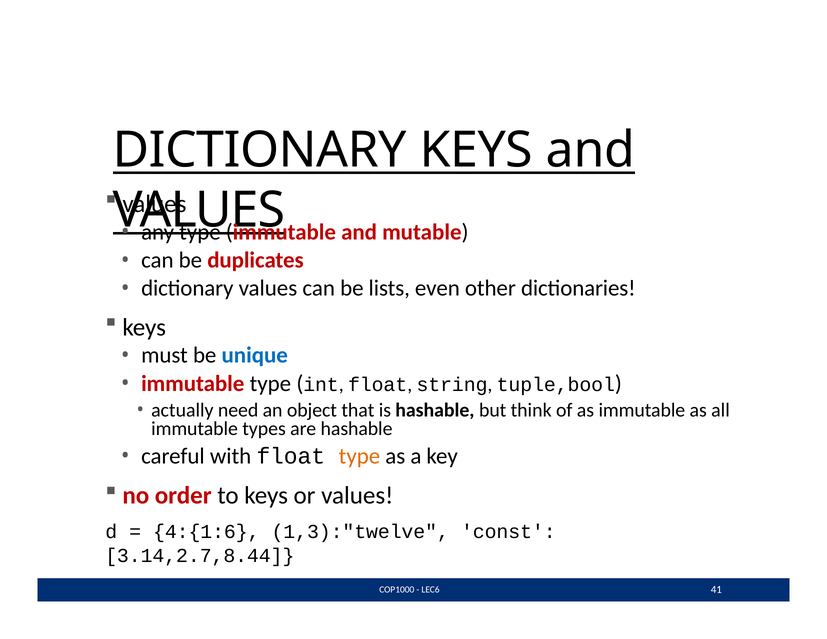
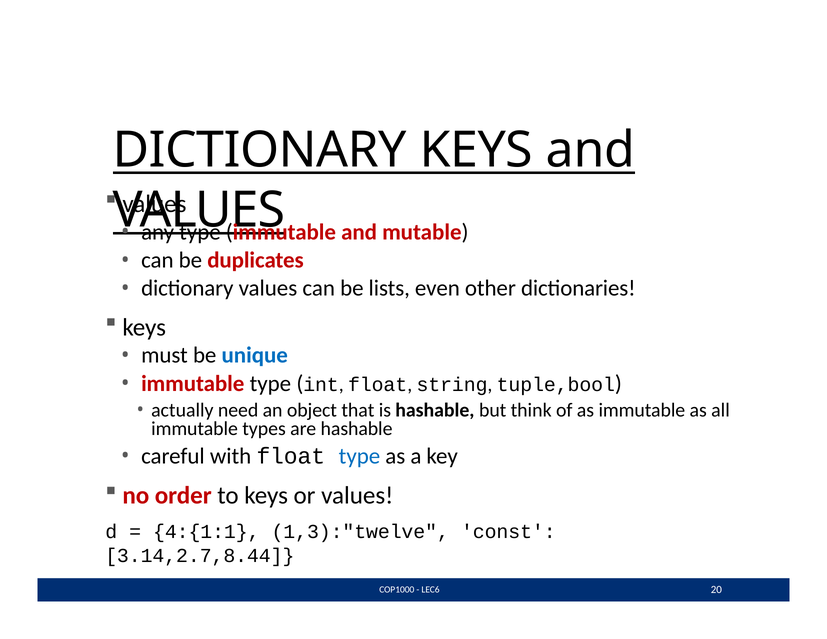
type colour: orange -> blue (359, 456)
4:{1:6: 4:{1:6 -> 4:{1:1 (206, 532)
41: 41 -> 20 (716, 590)
